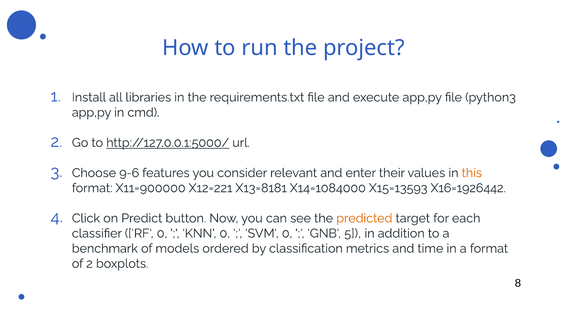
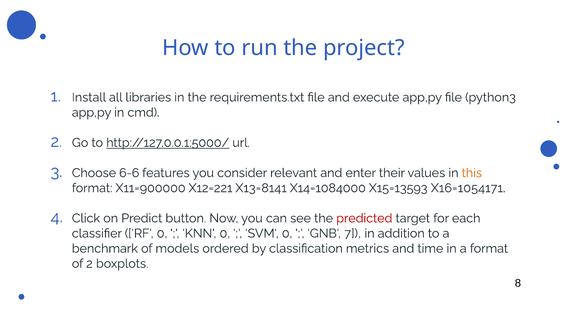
9-6: 9-6 -> 6-6 (129, 173)
X13=8181: X13=8181 -> X13=8141 (261, 188)
X16=1926442: X16=1926442 -> X16=1054171 (468, 188)
predicted colour: orange -> red (364, 218)
5: 5 -> 7 (353, 233)
